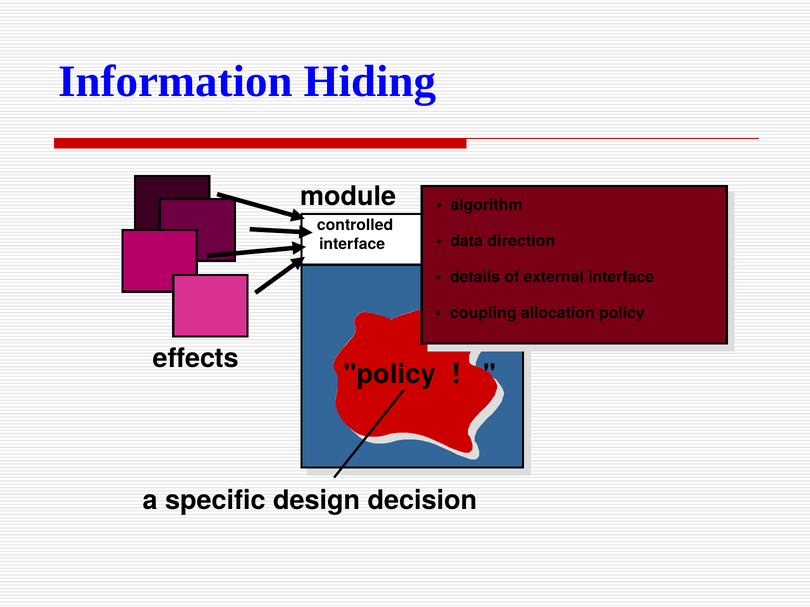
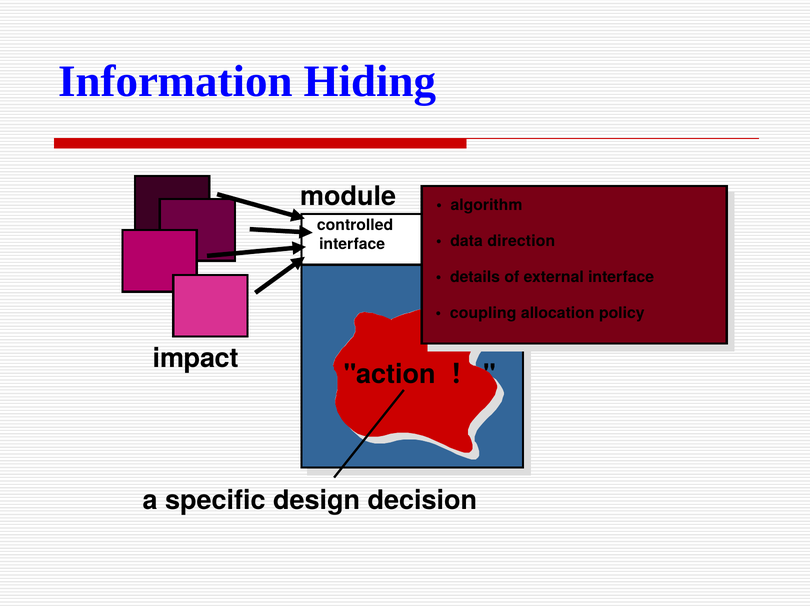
effects: effects -> impact (196, 359)
policy: policy -> action (390, 375)
